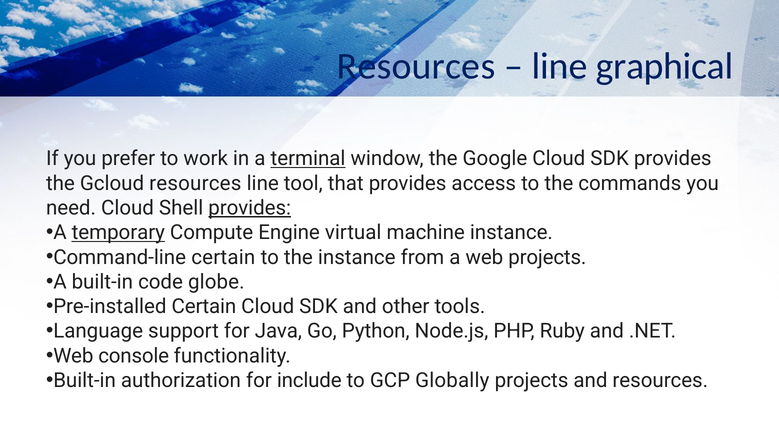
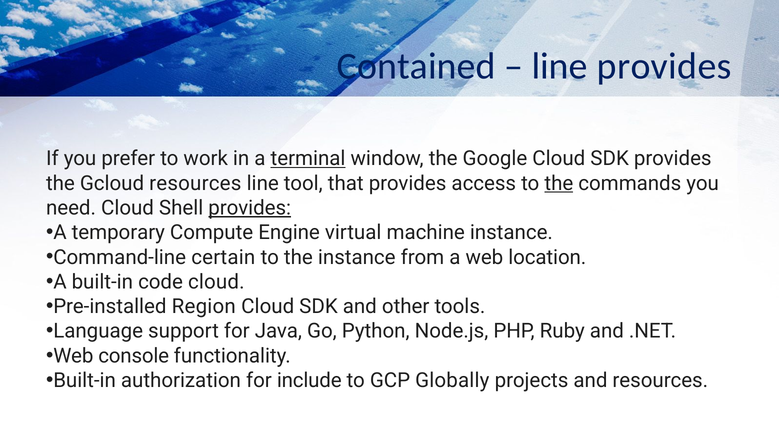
Resources: Resources -> Contained (416, 66)
line graphical: graphical -> provides (664, 66)
the underline: none -> present (559, 183)
temporary underline: present -> none (118, 233)
web projects: projects -> location (547, 257)
code globe: globe -> cloud (216, 282)
Pre-installed Certain: Certain -> Region (204, 307)
